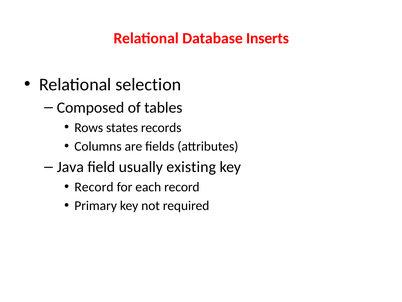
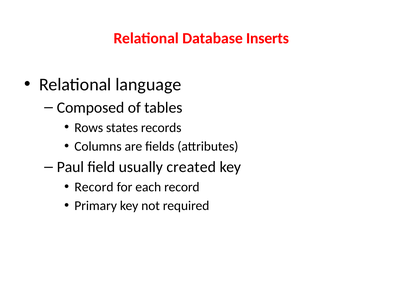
selection: selection -> language (148, 84)
Java: Java -> Paul (70, 167)
existing: existing -> created (191, 167)
